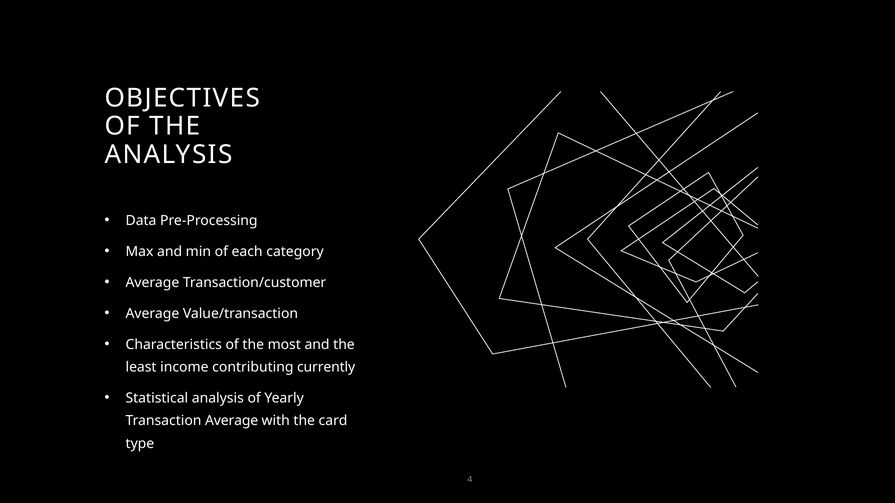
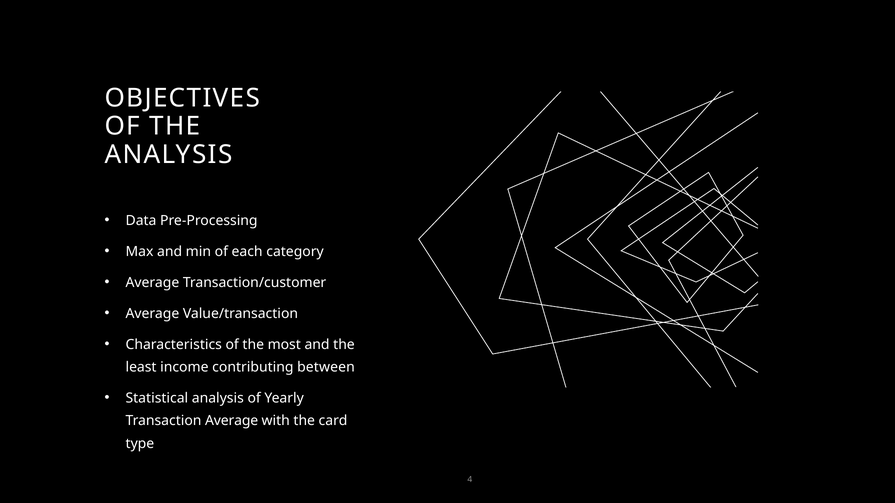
currently: currently -> between (326, 368)
